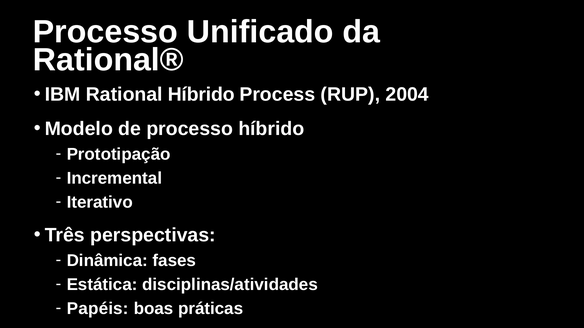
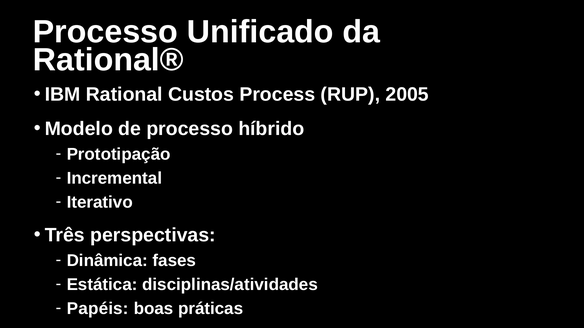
Rational Híbrido: Híbrido -> Custos (201, 95)
2004: 2004 -> 2005 (407, 95)
